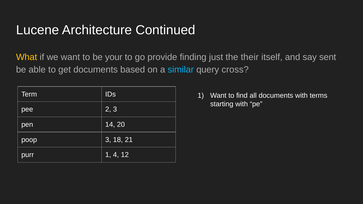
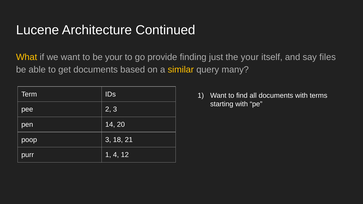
the their: their -> your (250, 57)
sent: sent -> files (328, 57)
similar colour: light blue -> yellow (181, 70)
cross: cross -> many (235, 70)
